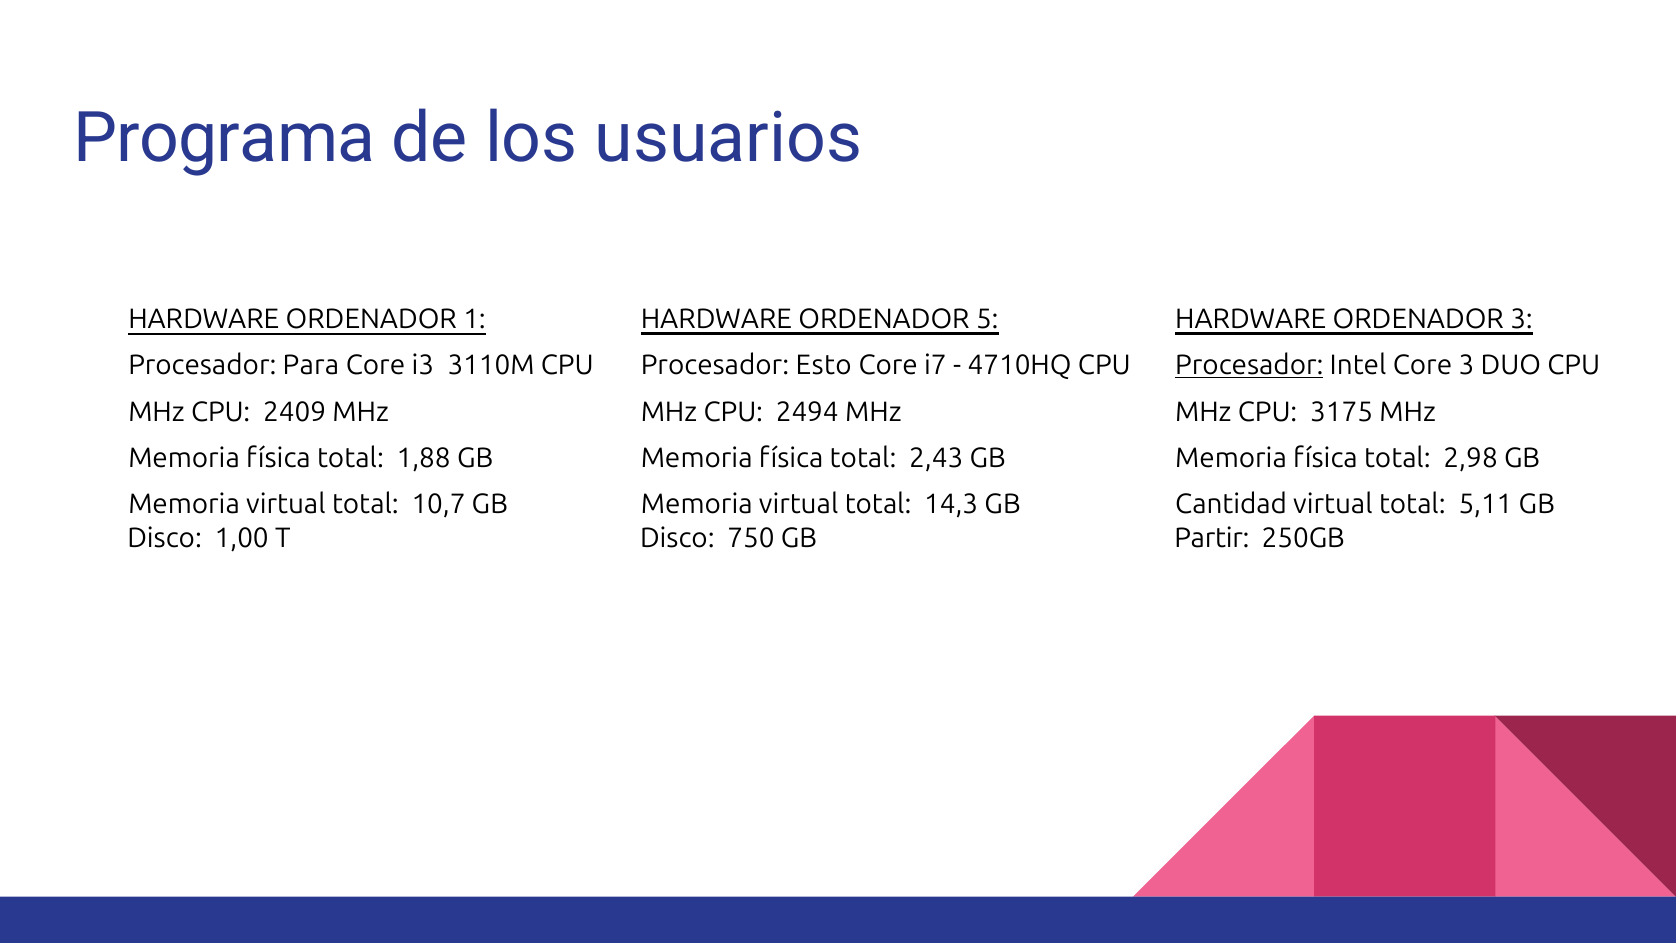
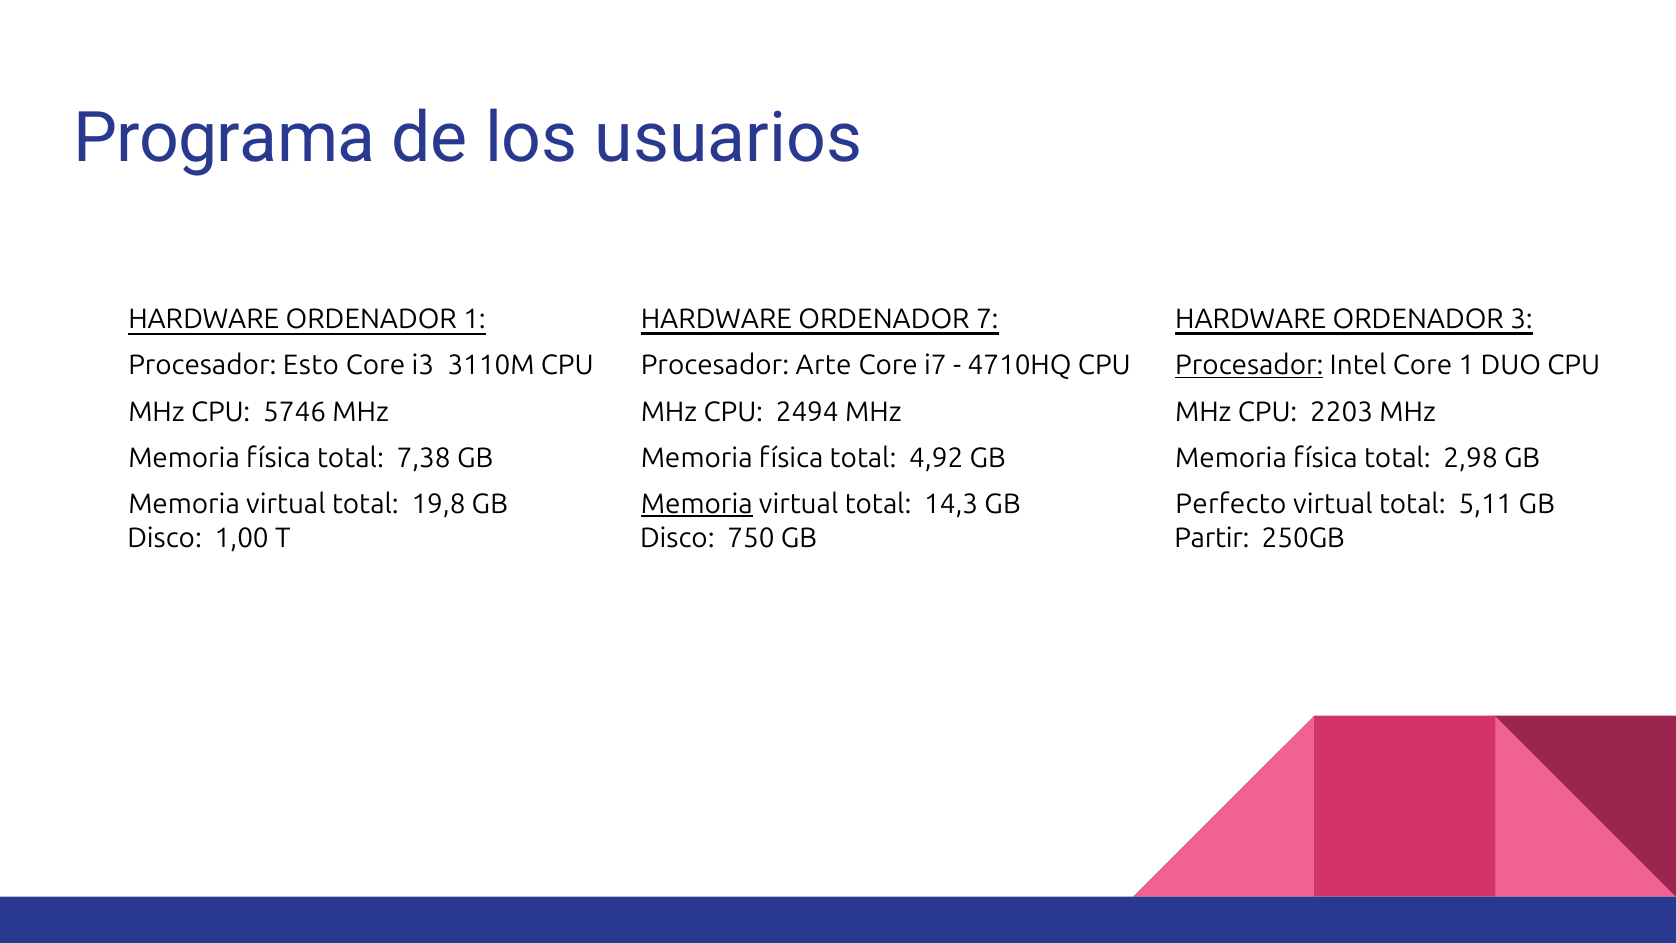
5: 5 -> 7 (987, 319)
Esto: Esto -> Arte (824, 365)
Core 3: 3 -> 1 (1466, 365)
Para: Para -> Esto (311, 366)
2409: 2409 -> 5746 (295, 412)
3175: 3175 -> 2203 (1342, 412)
1,88: 1,88 -> 7,38 (424, 458)
2,43: 2,43 -> 4,92 (936, 458)
Memoria underline: none -> present (697, 504)
Cantidad: Cantidad -> Perfecto (1231, 504)
10,7: 10,7 -> 19,8 (439, 504)
